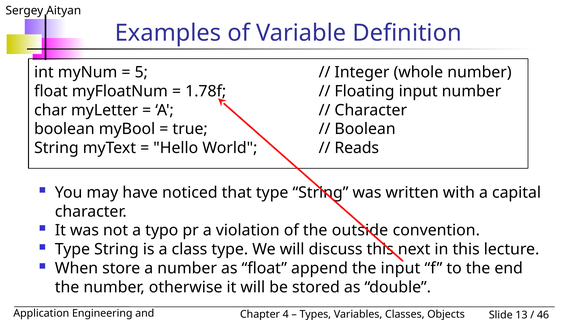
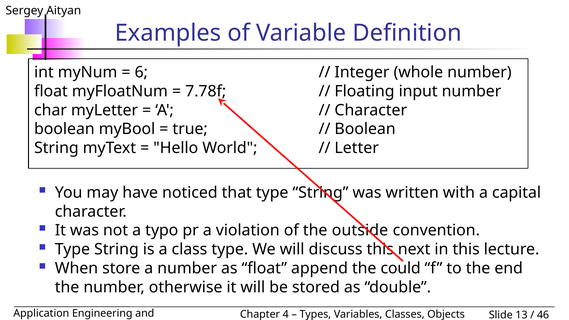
5: 5 -> 6 (141, 72)
1.78f: 1.78f -> 7.78f (206, 91)
Reads: Reads -> Letter (357, 148)
the input: input -> could (401, 268)
